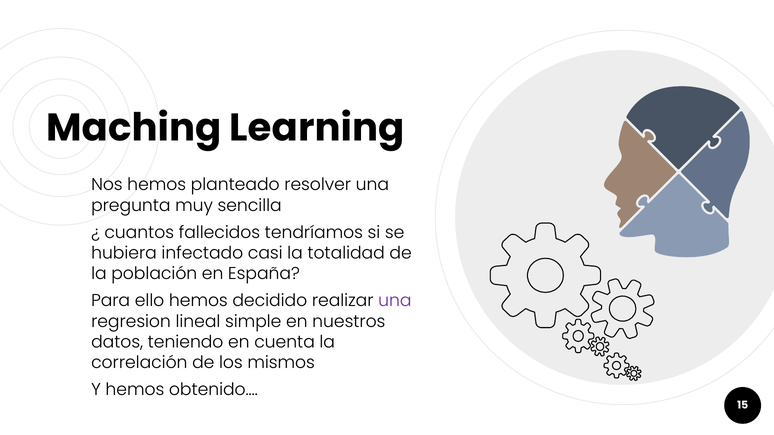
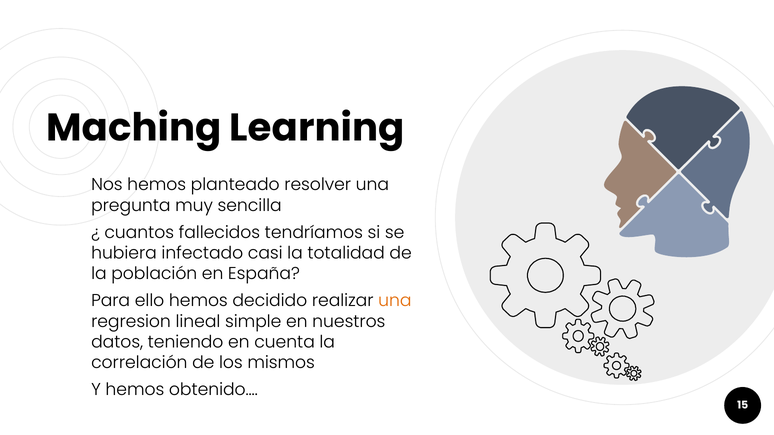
una colour: purple -> orange (395, 301)
